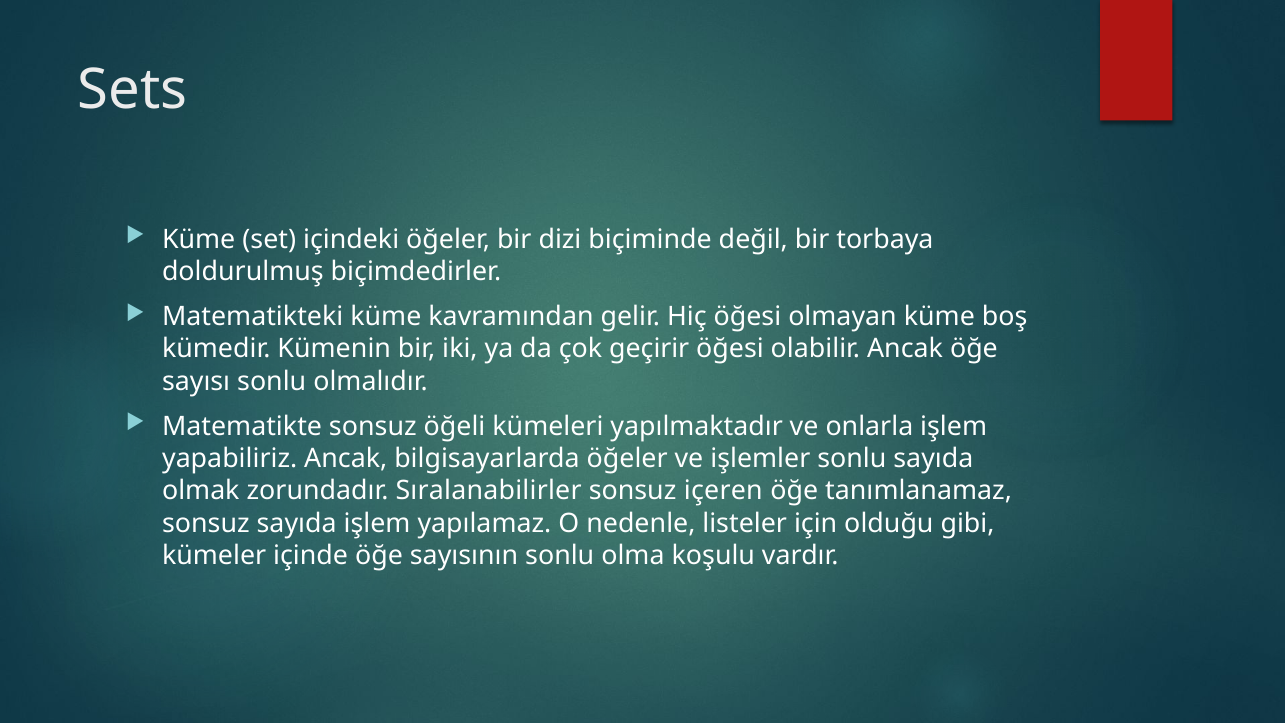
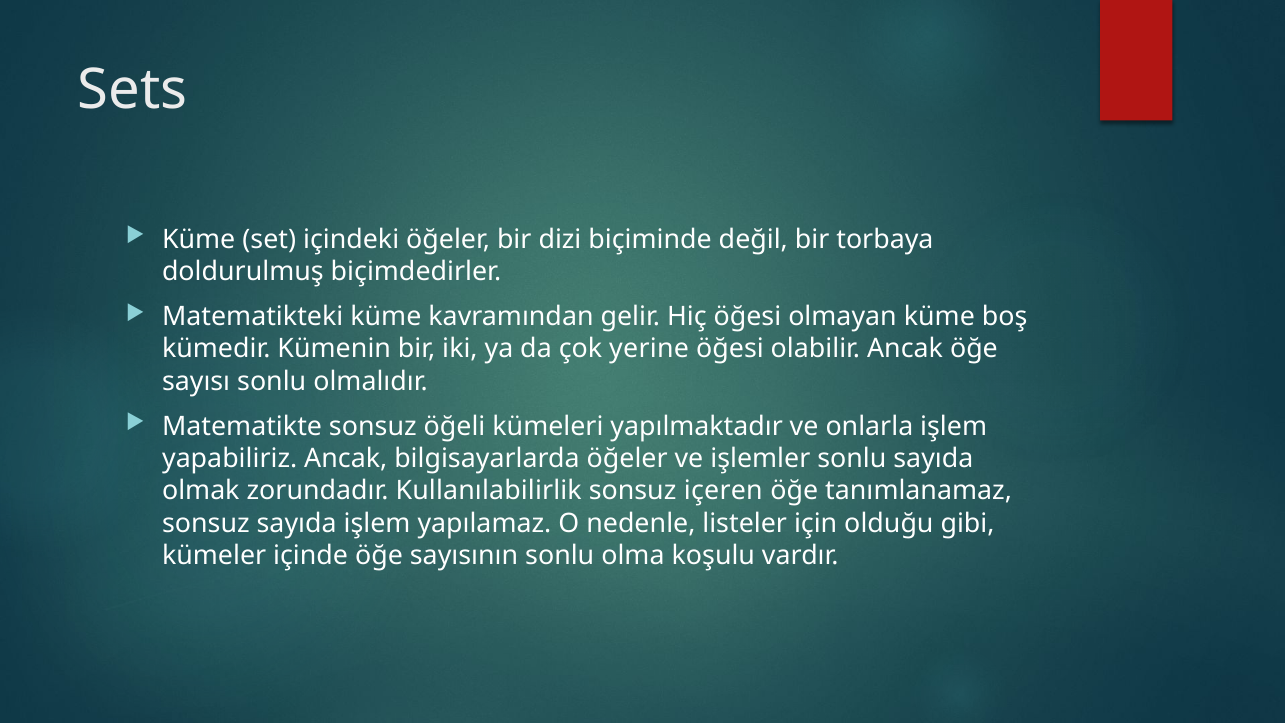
geçirir: geçirir -> yerine (649, 349)
Sıralanabilirler: Sıralanabilirler -> Kullanılabilirlik (489, 491)
